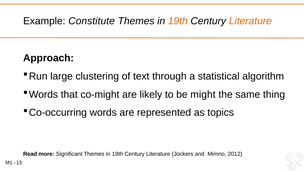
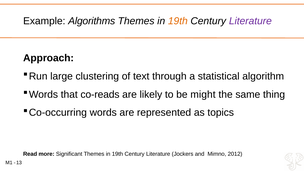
Constitute: Constitute -> Algorithms (92, 21)
Literature colour: orange -> purple (250, 21)
co-might: co-might -> co-reads (100, 94)
